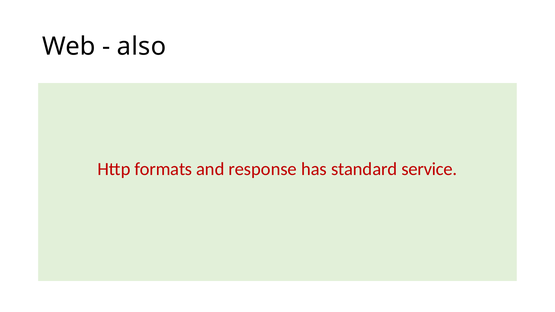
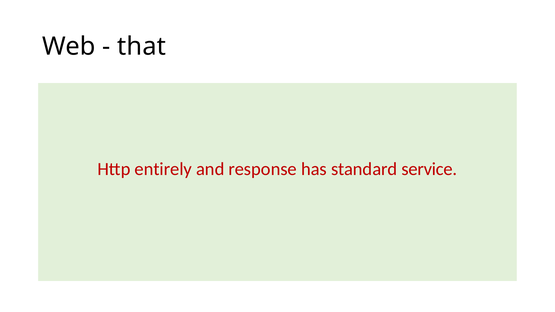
also: also -> that (142, 47)
formats: formats -> entirely (163, 169)
